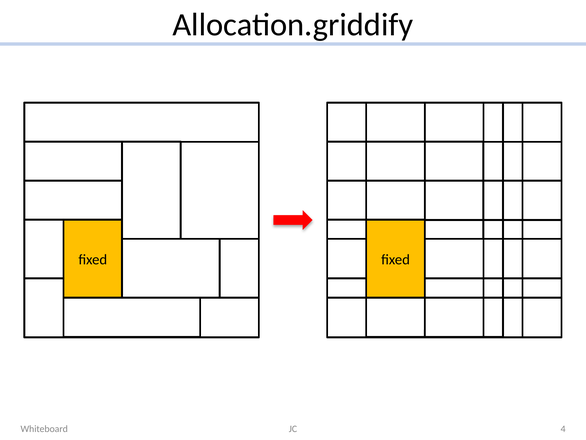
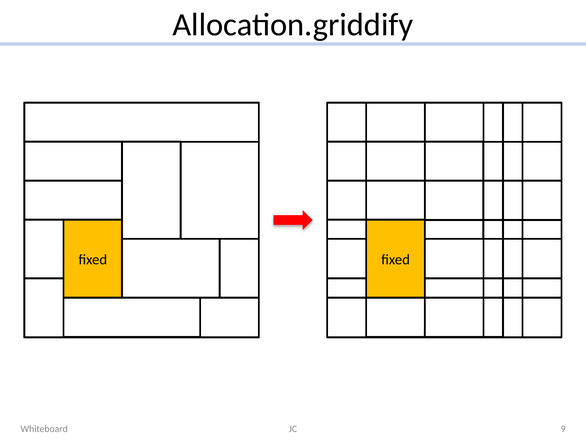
4: 4 -> 9 (563, 428)
